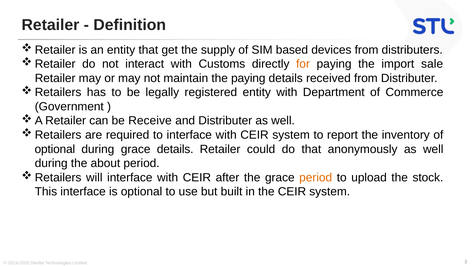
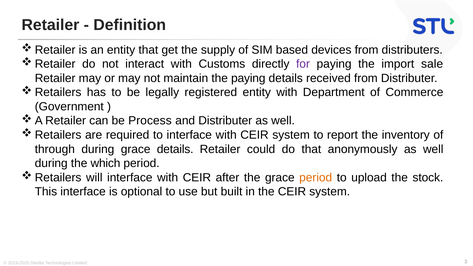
for colour: orange -> purple (303, 64)
Receive: Receive -> Process (150, 121)
optional: optional -> through (55, 149)
about: about -> which (105, 163)
